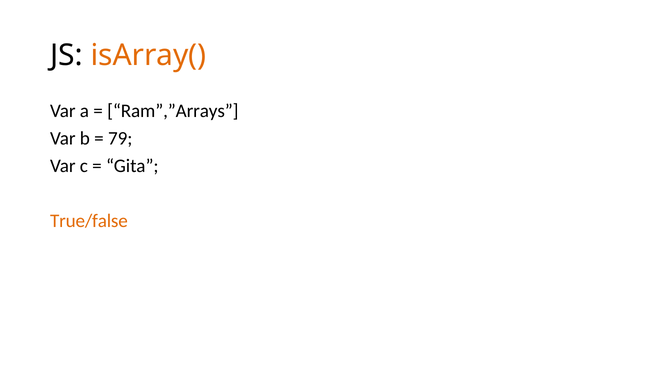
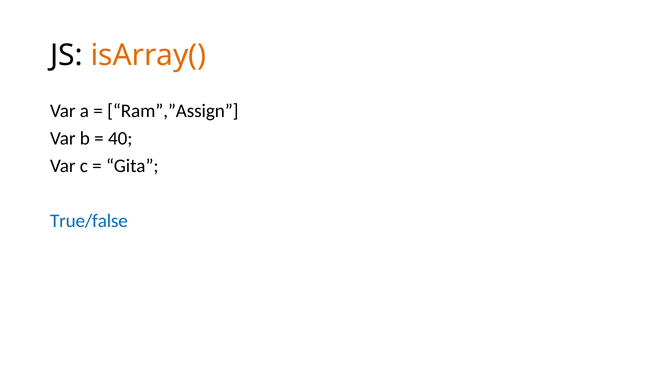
Ram”,”Arrays: Ram”,”Arrays -> Ram”,”Assign (173, 111)
79: 79 -> 40 (120, 138)
True/false colour: orange -> blue (89, 221)
